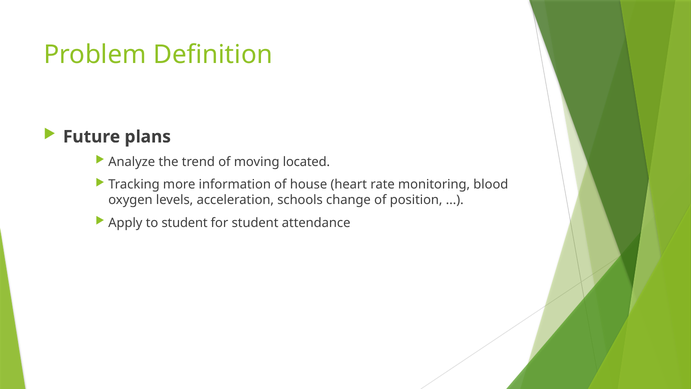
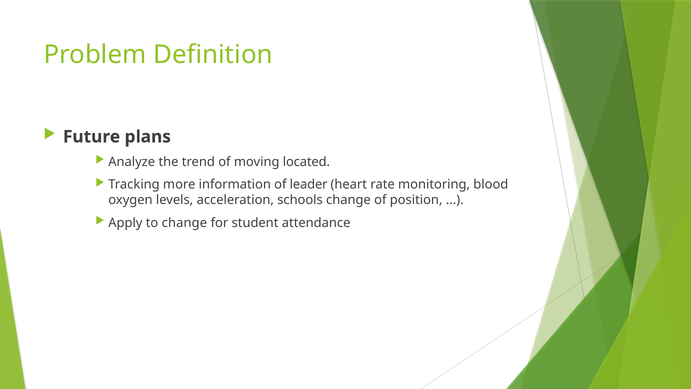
house: house -> leader (309, 184)
to student: student -> change (184, 223)
